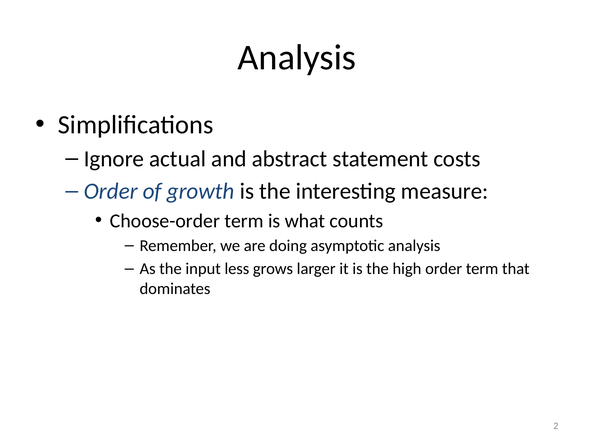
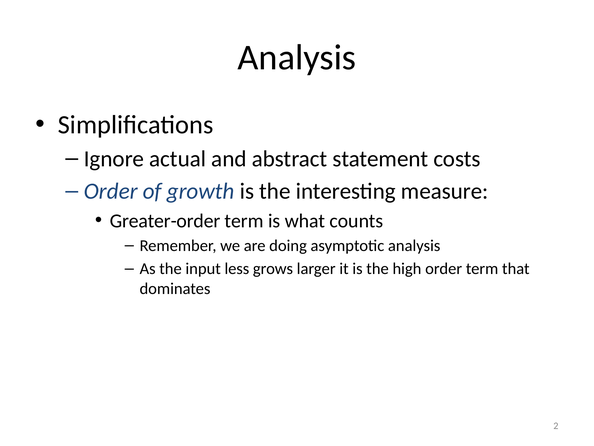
Choose-order: Choose-order -> Greater-order (165, 221)
